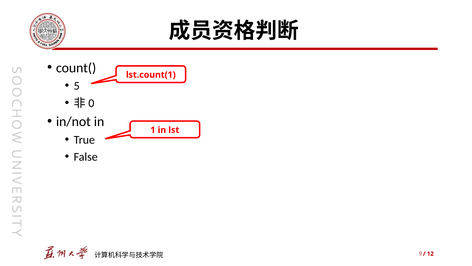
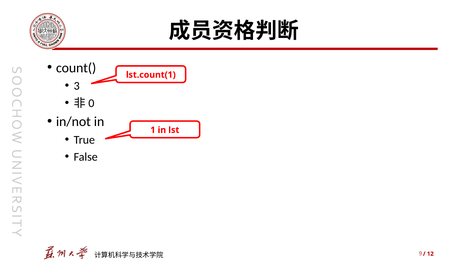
5: 5 -> 3 (77, 86)
